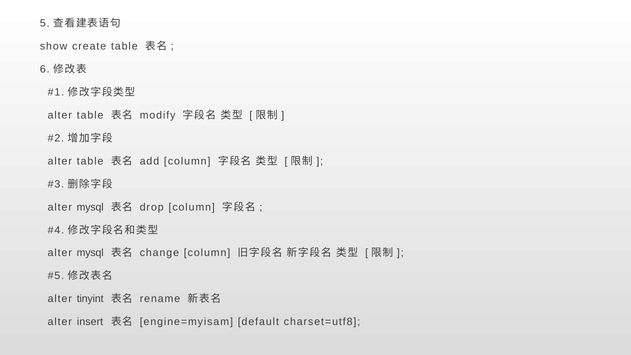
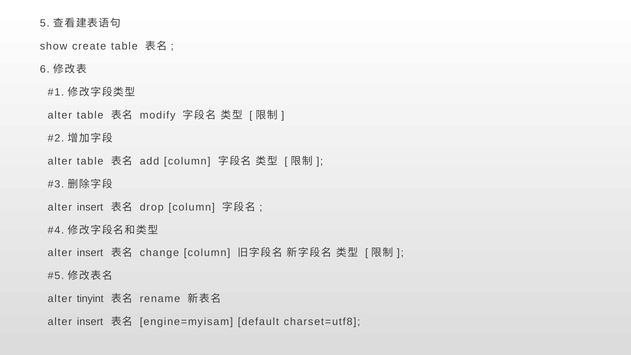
mysql: mysql -> insert (90, 207)
mysql: mysql -> insert (90, 253)
